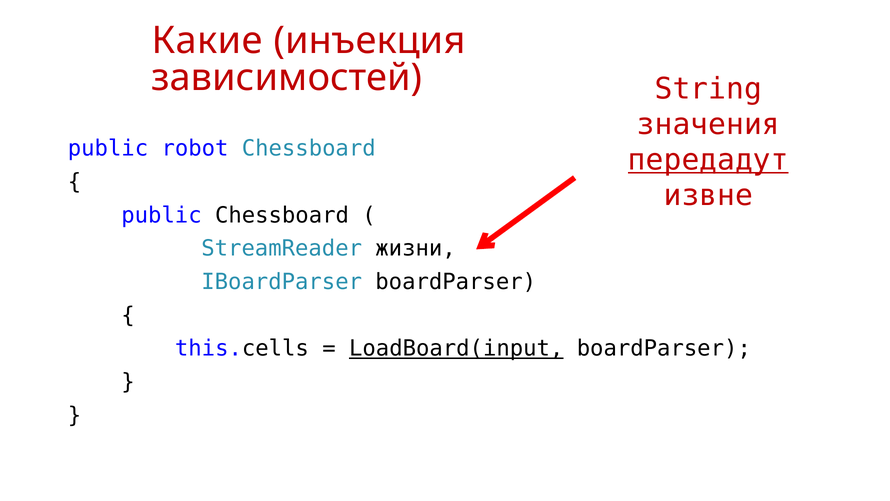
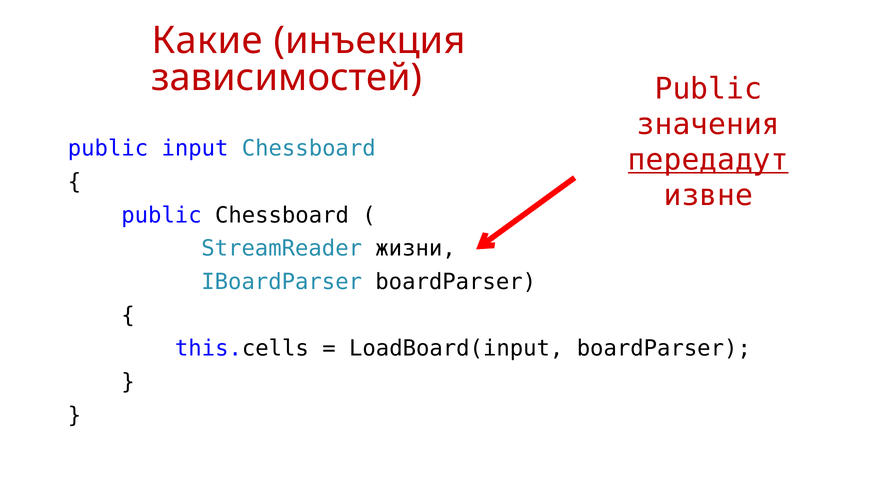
String: String -> Public (708, 89)
robot: robot -> input (195, 148)
LoadBoard(input underline: present -> none (456, 348)
